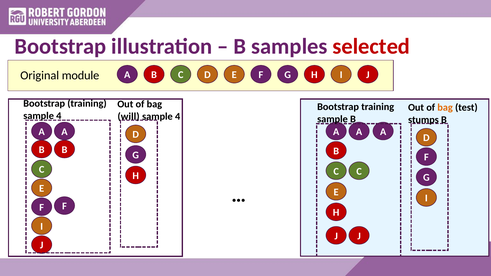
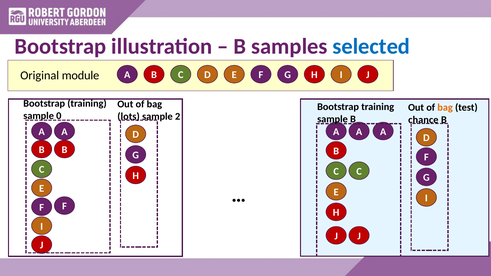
selected colour: red -> blue (371, 46)
4: 4 -> 0 (59, 116)
will: will -> lots (129, 117)
4: 4 -> 2 (178, 117)
stumps: stumps -> chance (423, 120)
